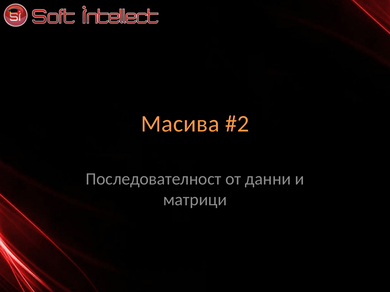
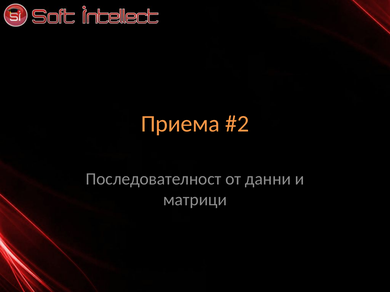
Масива: Масива -> Приема (180, 124)
